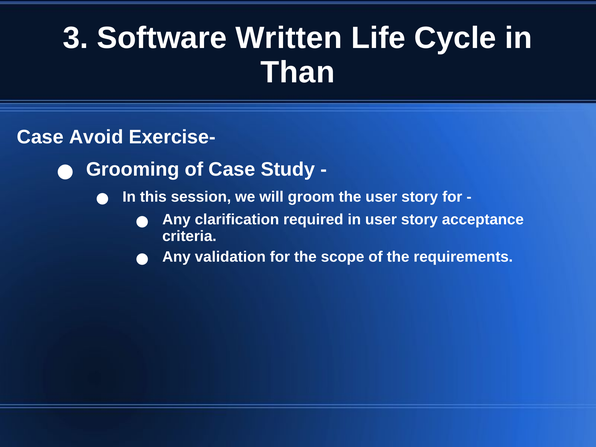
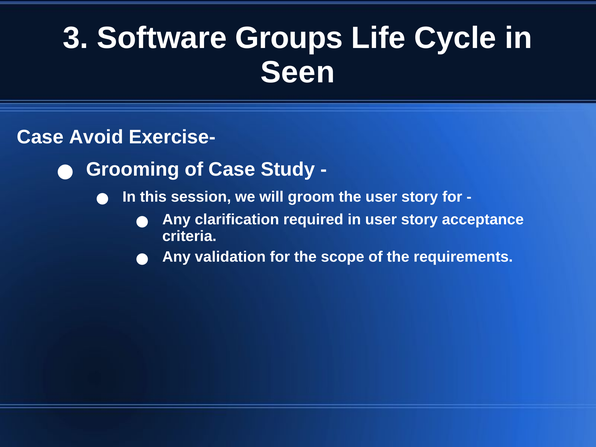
Written: Written -> Groups (289, 38)
Than: Than -> Seen (298, 72)
